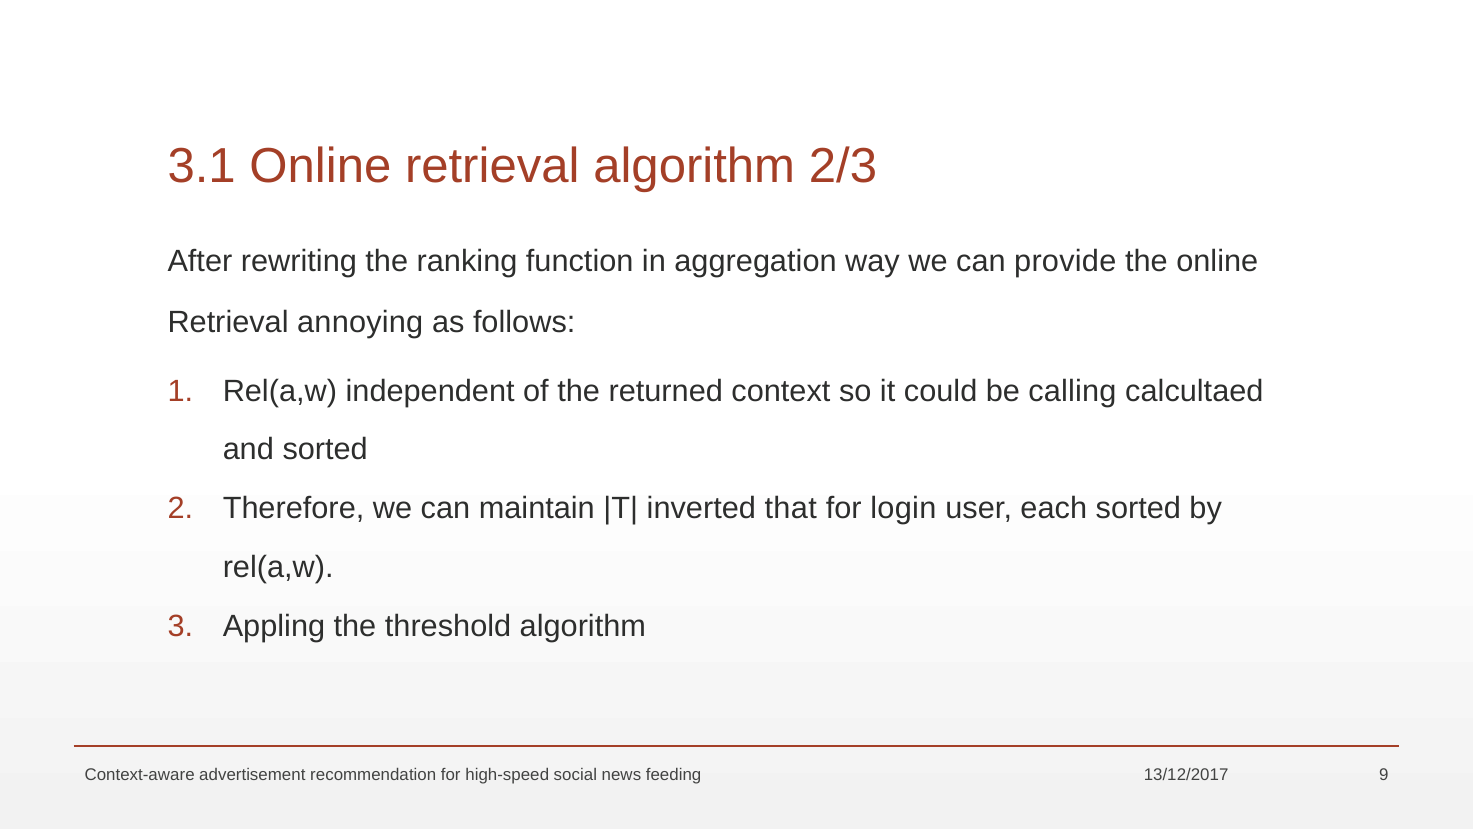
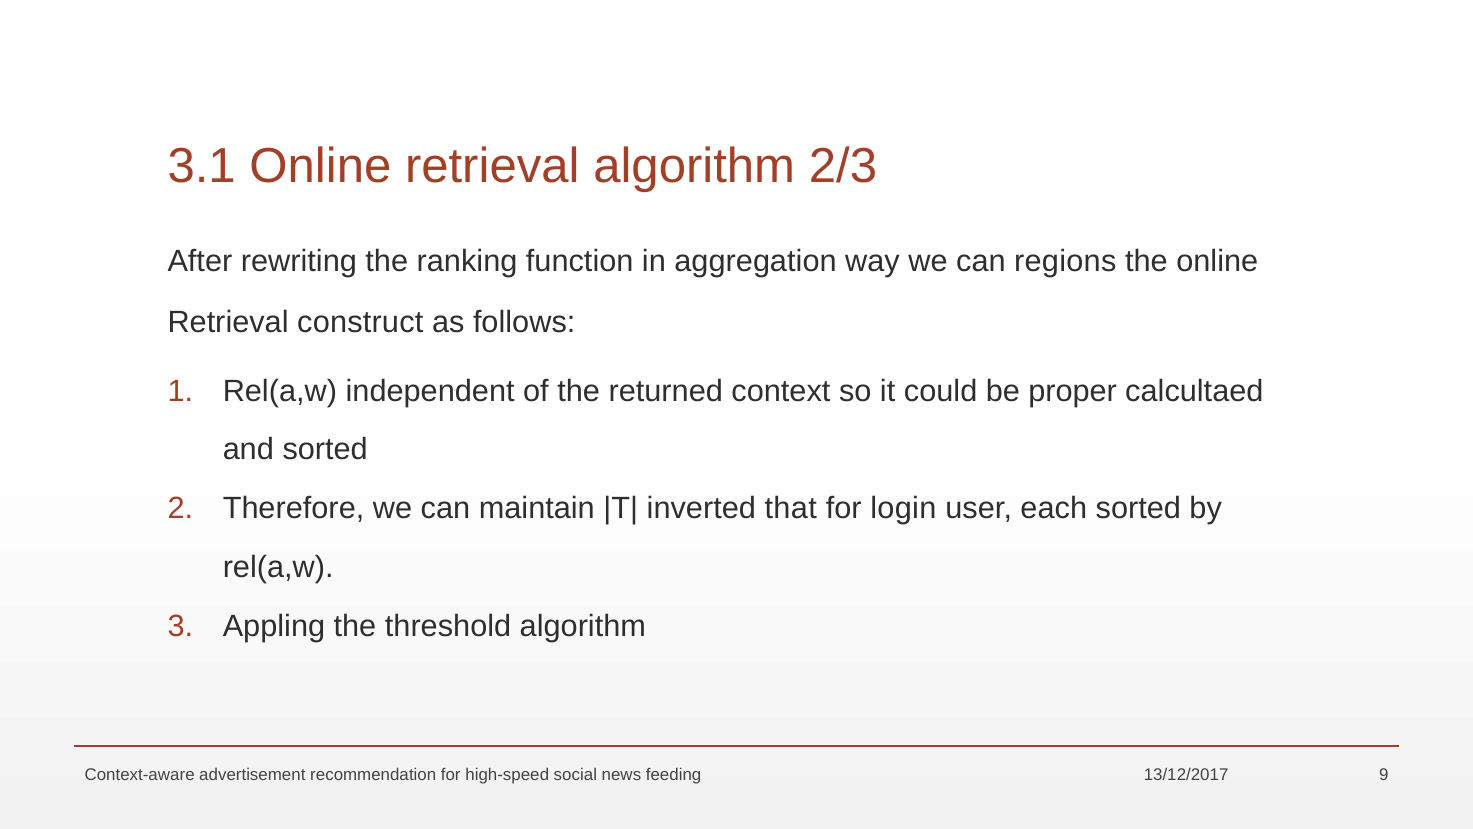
provide: provide -> regions (1065, 261)
annoying: annoying -> construct (360, 322)
calling: calling -> proper (1073, 391)
